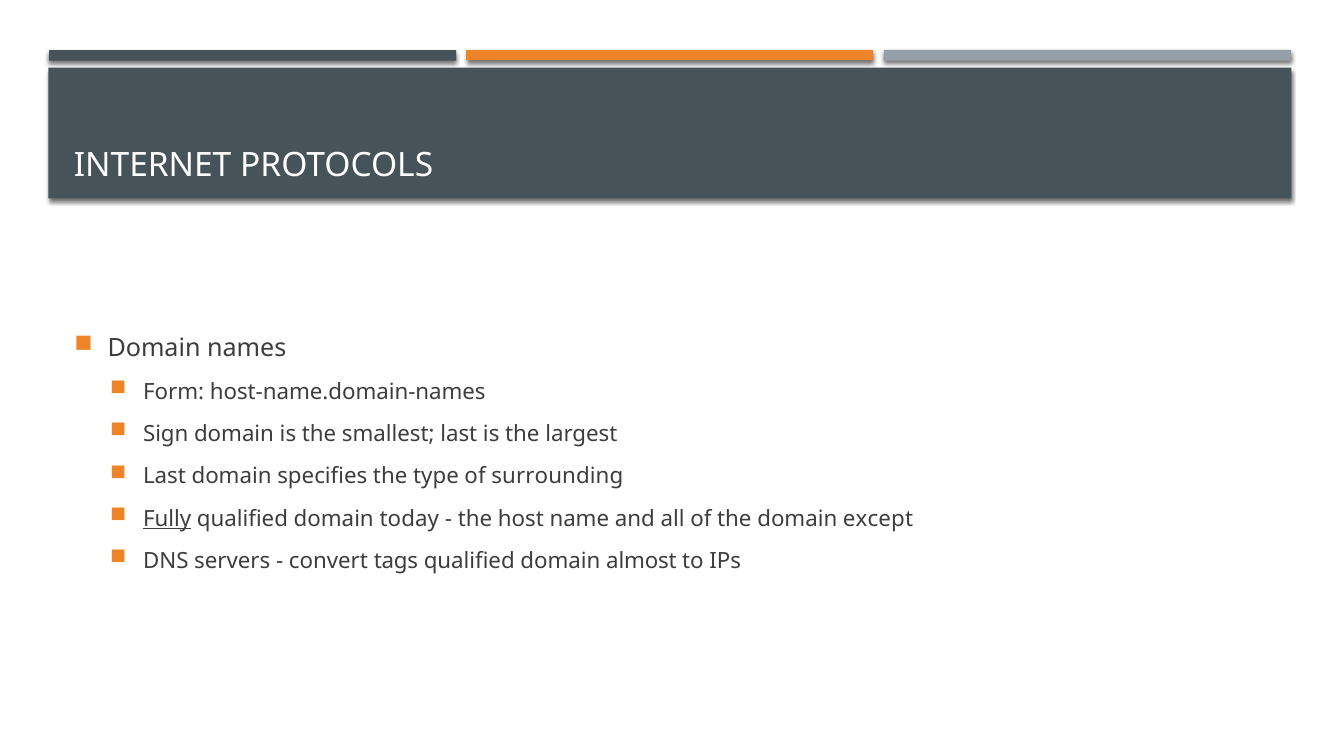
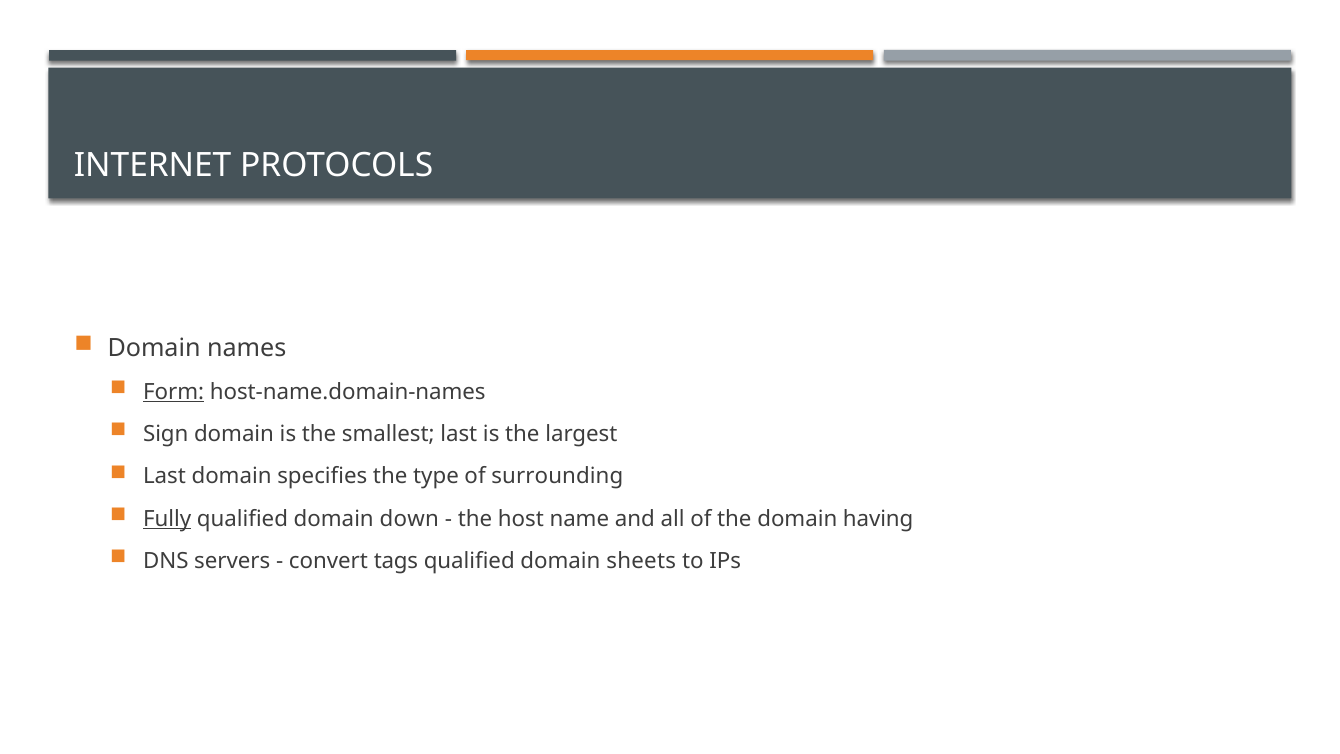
Form underline: none -> present (174, 392)
today: today -> down (409, 519)
except: except -> having (878, 519)
almost: almost -> sheets (641, 561)
